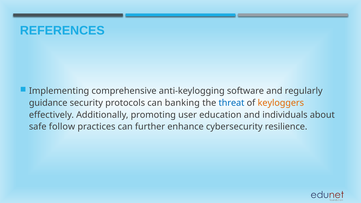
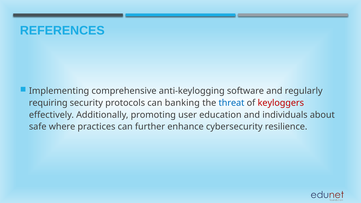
guidance: guidance -> requiring (48, 103)
keyloggers colour: orange -> red (281, 103)
follow: follow -> where (62, 127)
